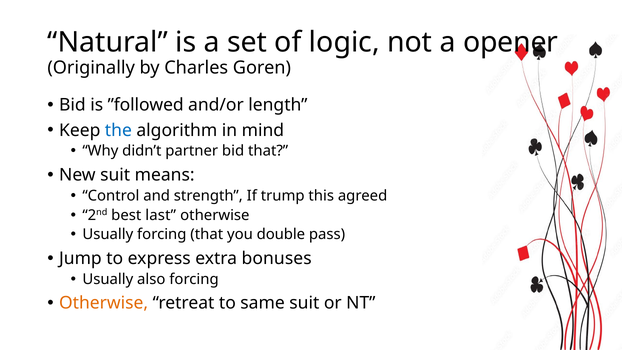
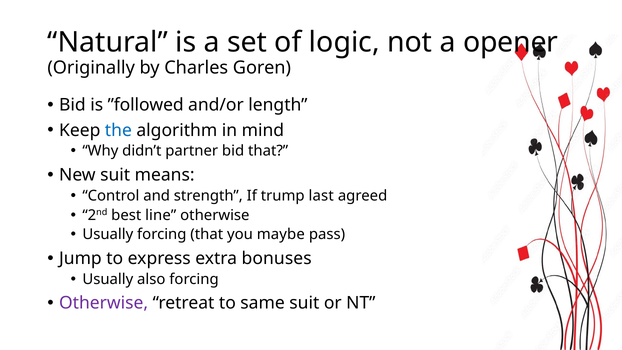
this: this -> last (321, 196)
last: last -> line (161, 215)
double: double -> maybe (281, 234)
Otherwise colour: orange -> purple (104, 303)
